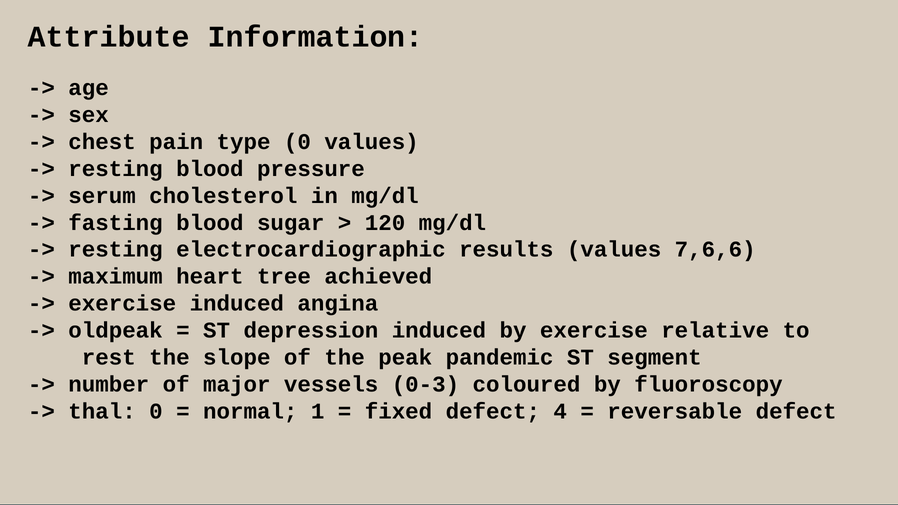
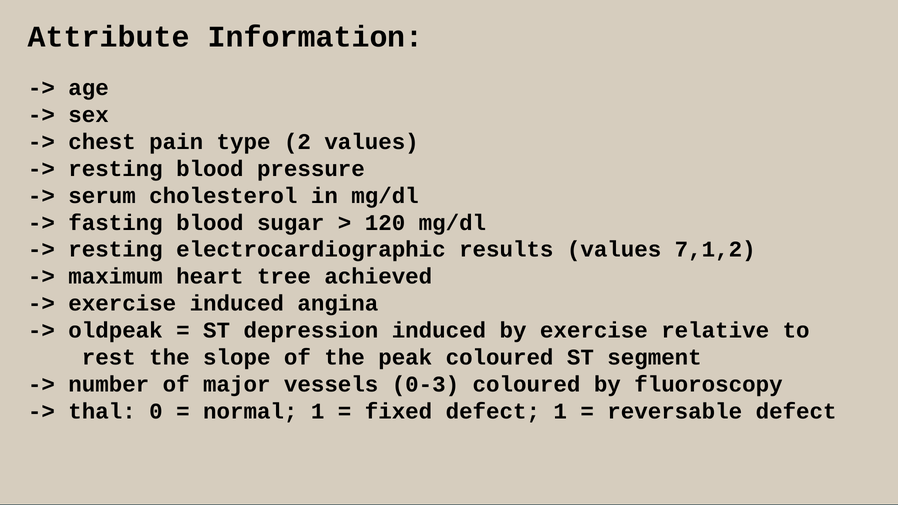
type 0: 0 -> 2 (297, 142)
7,6,6: 7,6,6 -> 7,1,2 (715, 250)
peak pandemic: pandemic -> coloured (500, 357)
defect 4: 4 -> 1 (560, 411)
